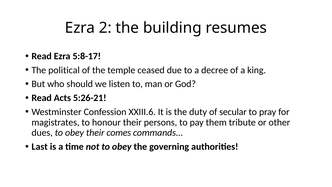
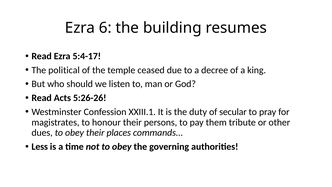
2: 2 -> 6 (105, 28)
5:8-17: 5:8-17 -> 5:4-17 (87, 56)
5:26-21: 5:26-21 -> 5:26-26 (90, 98)
XXIII.6: XXIII.6 -> XXIII.1 (142, 112)
comes: comes -> places (119, 133)
Last: Last -> Less (40, 146)
